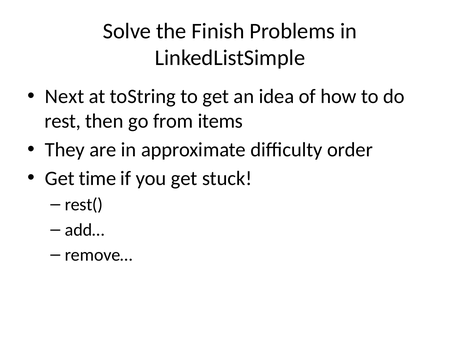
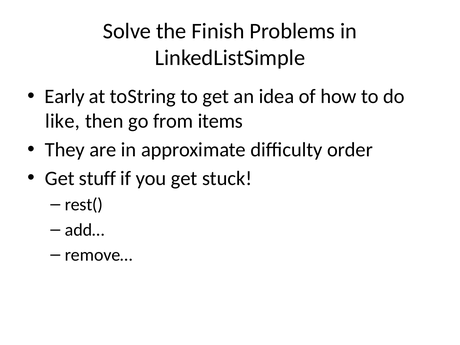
Next: Next -> Early (65, 96)
rest: rest -> like (63, 121)
time: time -> stuff (98, 178)
